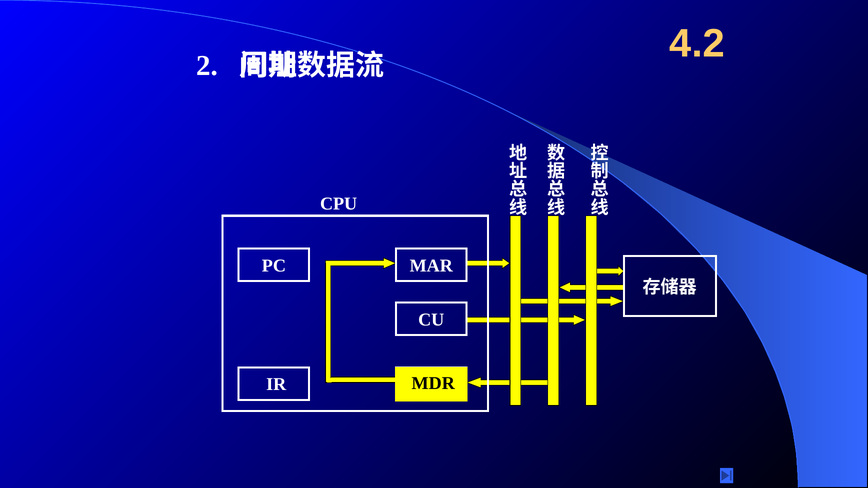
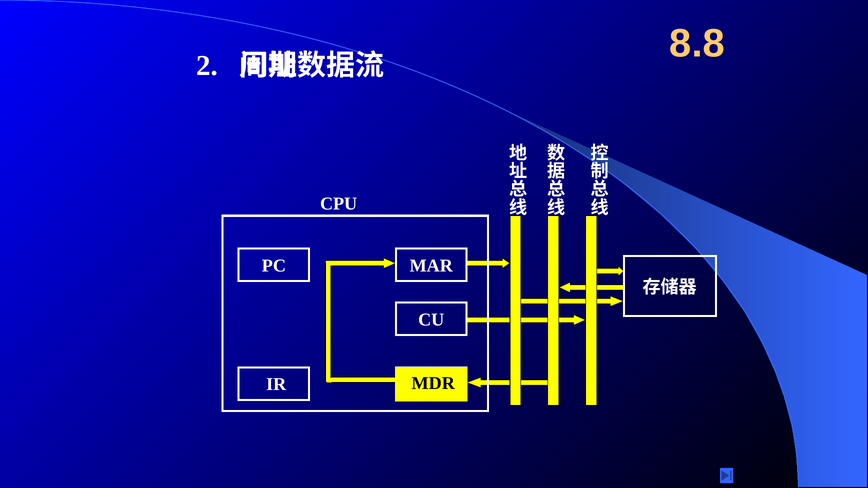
4.2: 4.2 -> 8.8 (697, 43)
